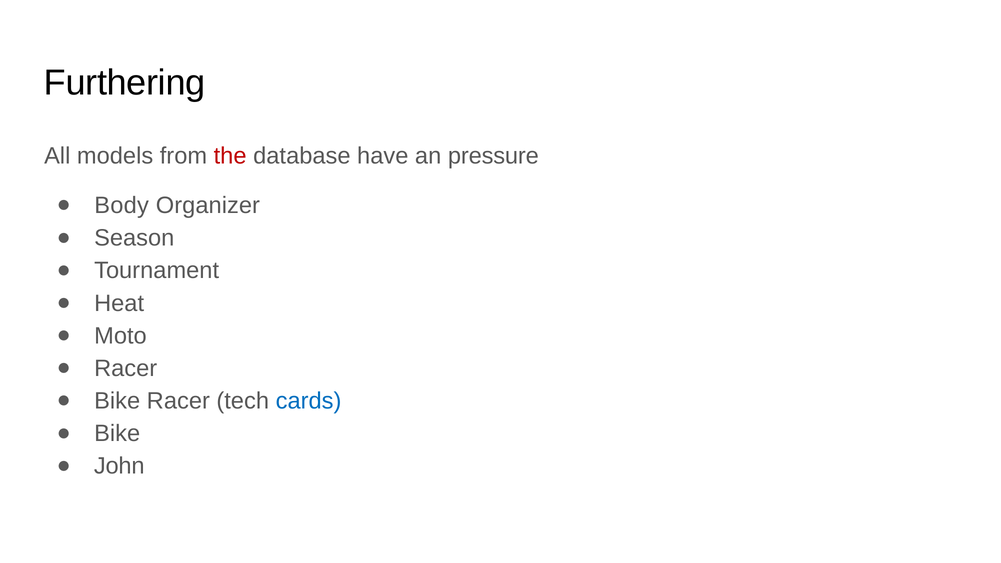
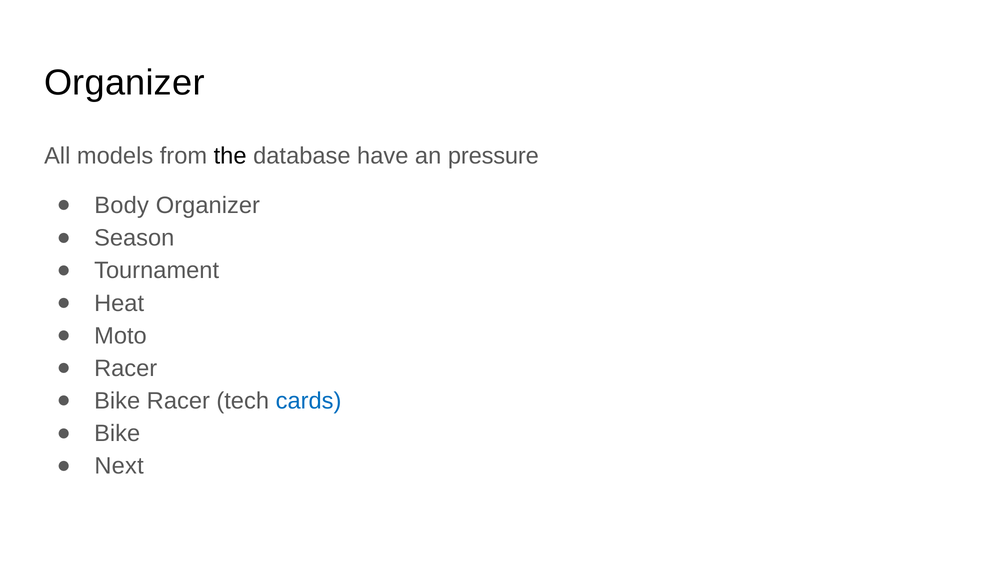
Furthering: Furthering -> Organizer (124, 83)
the colour: red -> black (230, 156)
John: John -> Next (119, 466)
